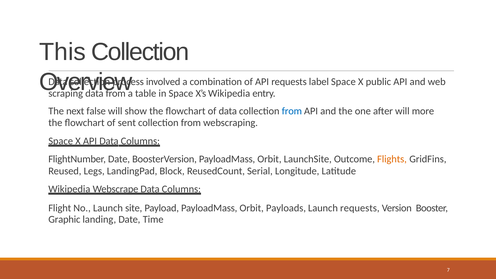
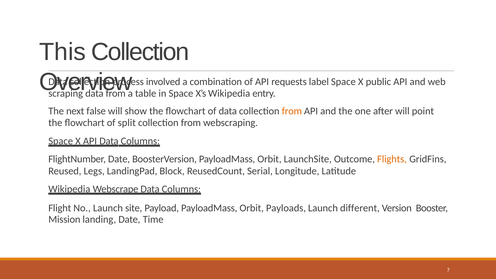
from colour: blue -> orange (292, 111)
more: more -> point (423, 111)
sent: sent -> split (127, 123)
Launch requests: requests -> different (360, 208)
Graphic: Graphic -> Mission (64, 219)
